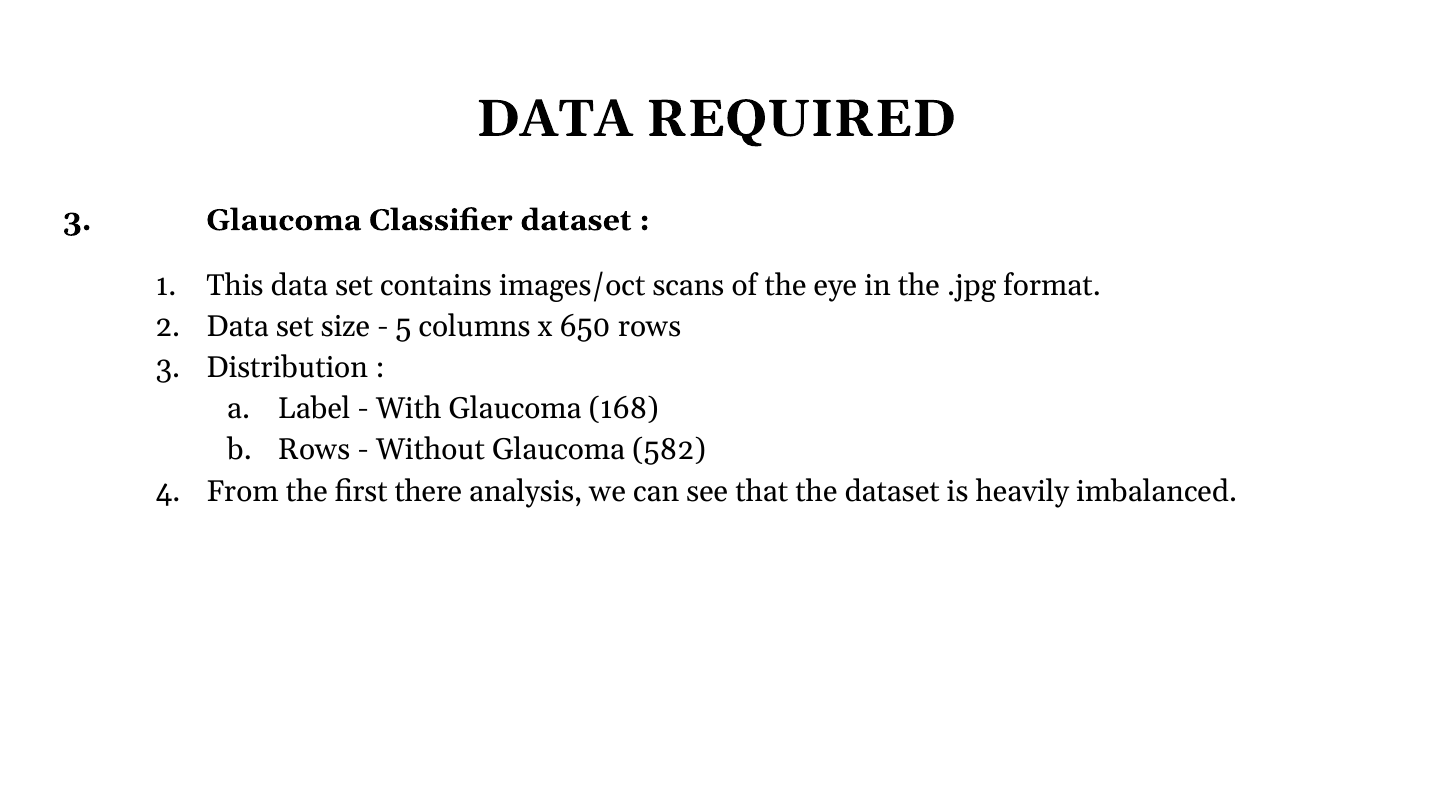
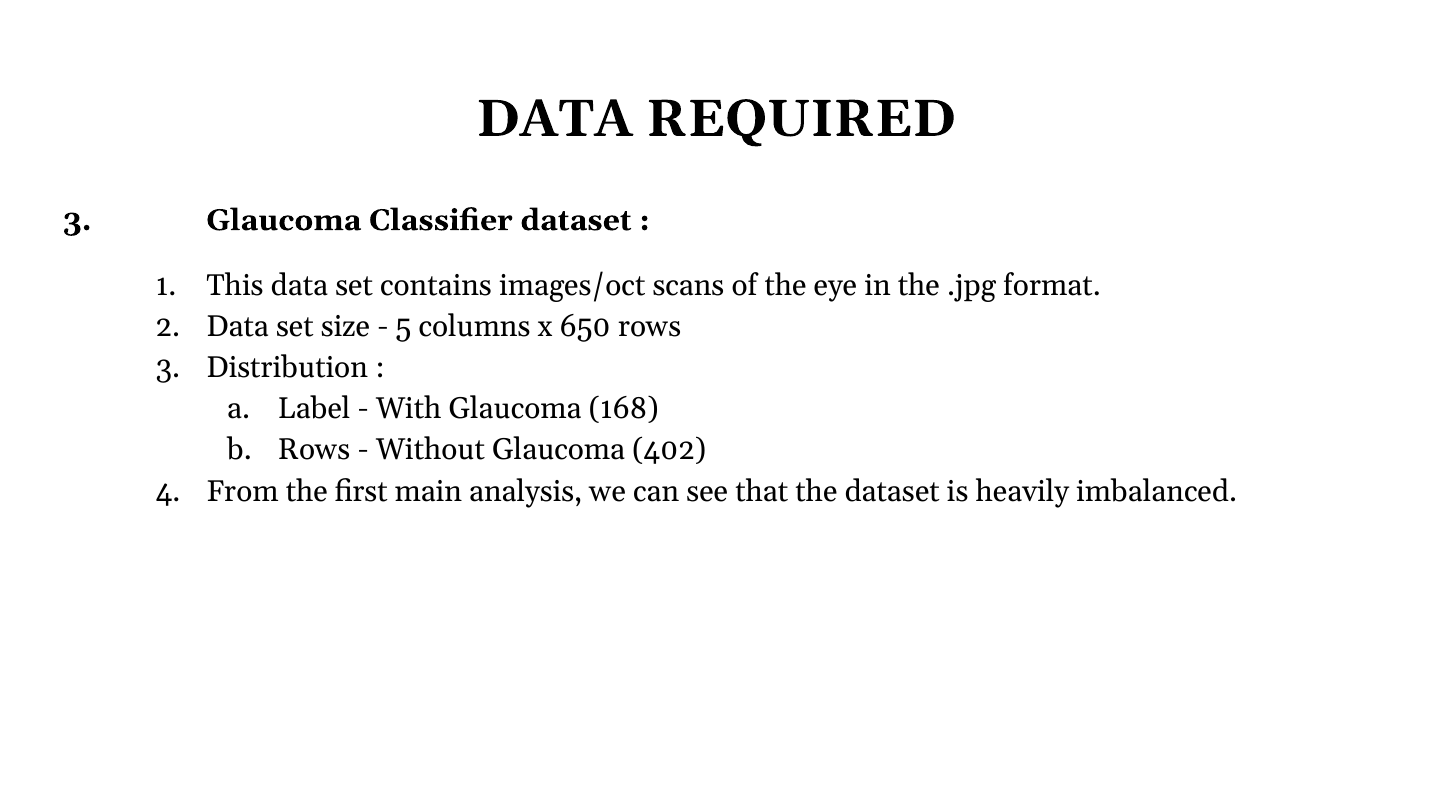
582: 582 -> 402 (669, 450)
there: there -> main (428, 491)
